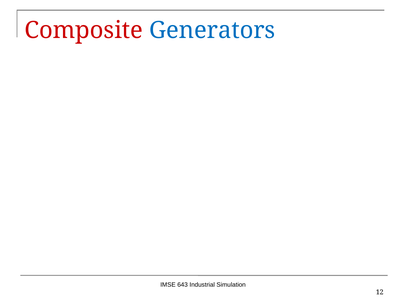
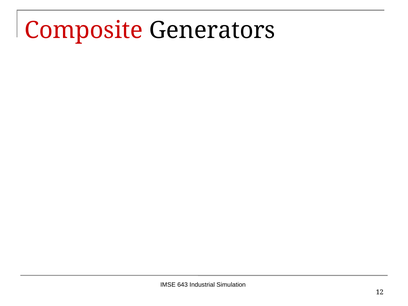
Generators colour: blue -> black (212, 30)
